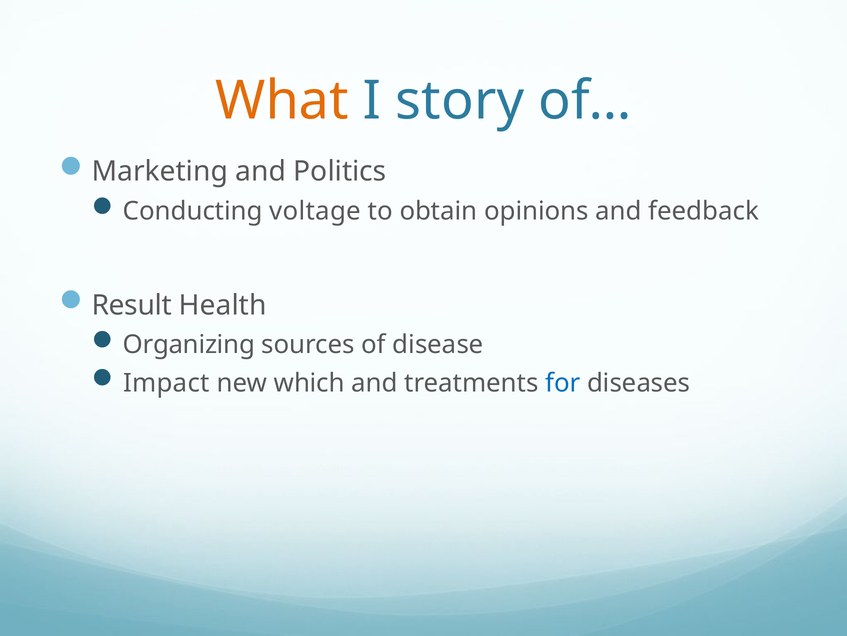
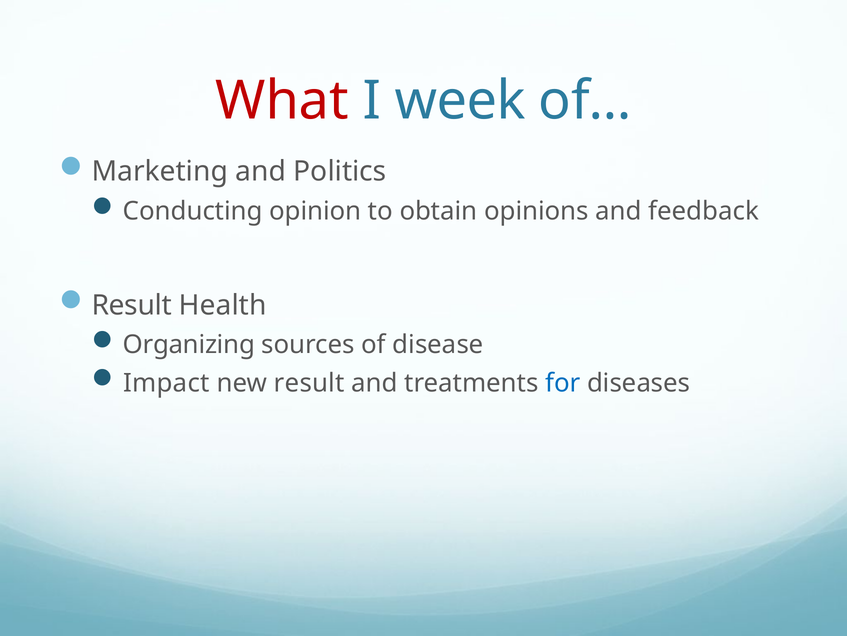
What colour: orange -> red (282, 101)
story: story -> week (460, 101)
voltage: voltage -> opinion (315, 211)
new which: which -> result (309, 383)
